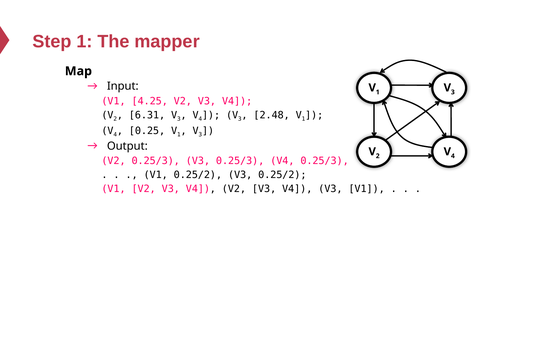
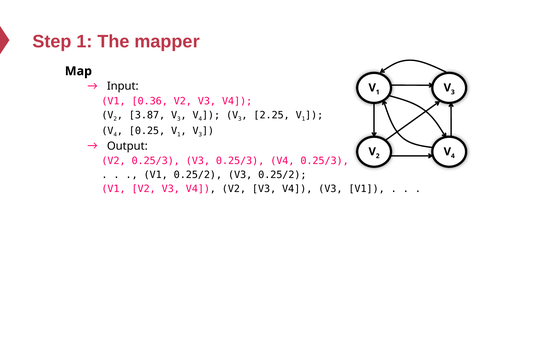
4.25: 4.25 -> 0.36 (150, 101)
6.31: 6.31 -> 3.87 (147, 115)
2.48: 2.48 -> 2.25 (272, 115)
